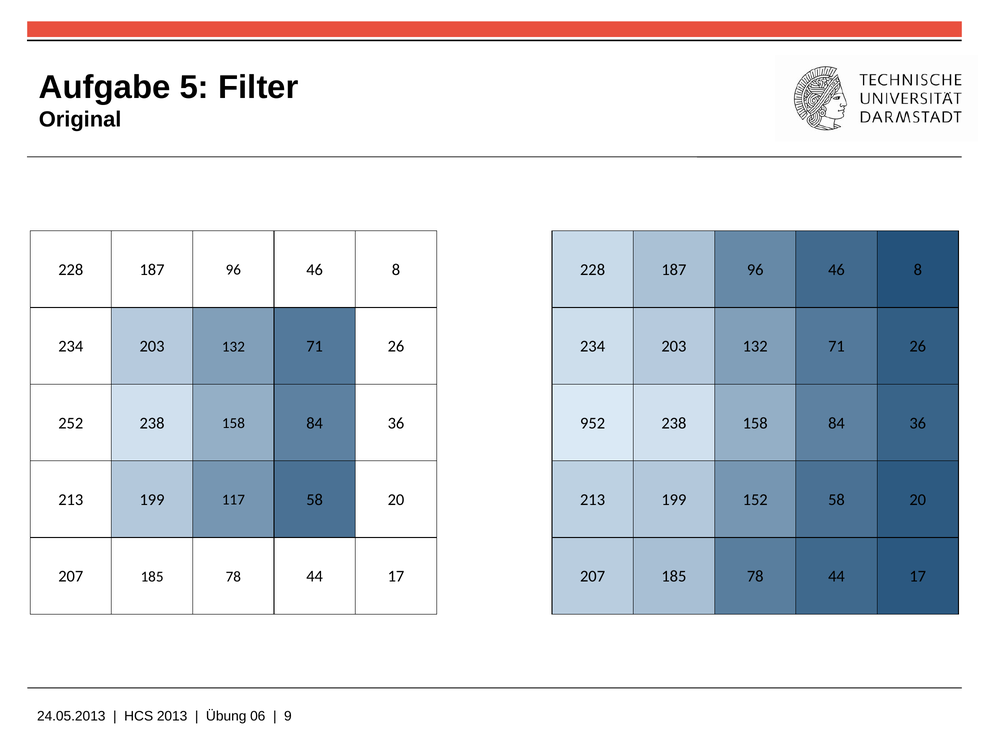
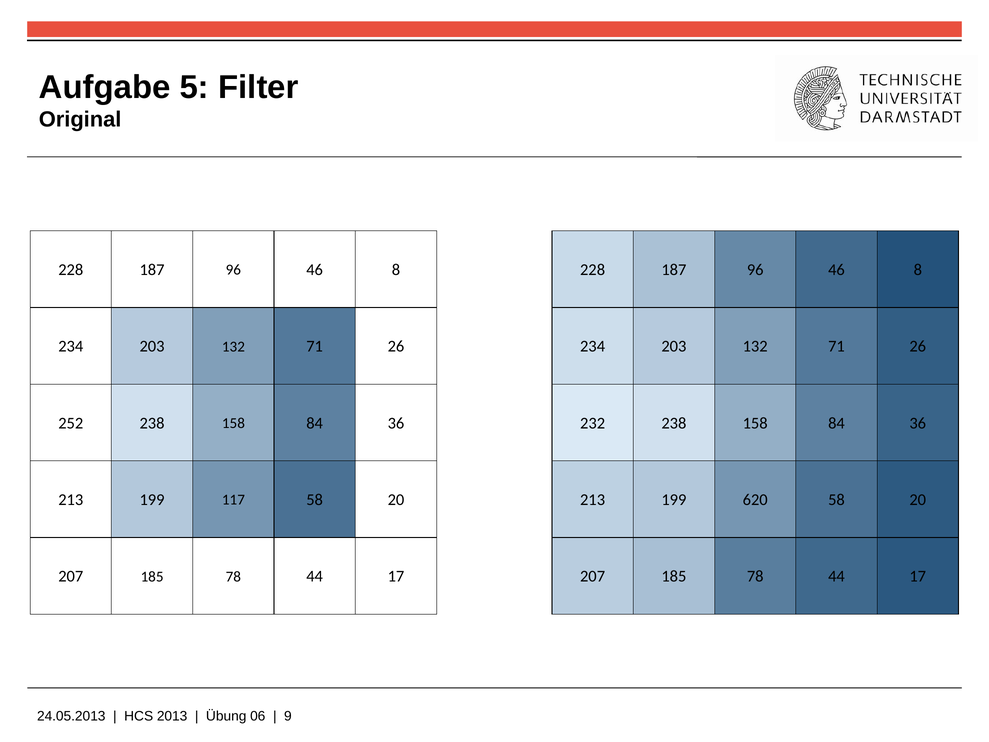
952: 952 -> 232 (593, 423)
152: 152 -> 620 (755, 500)
